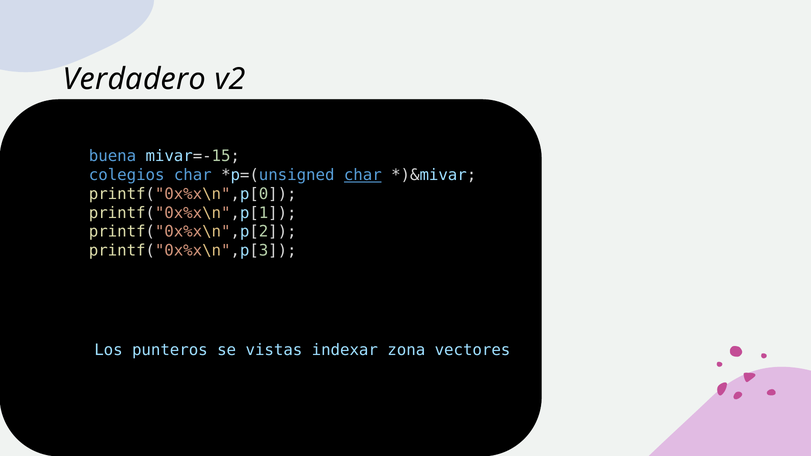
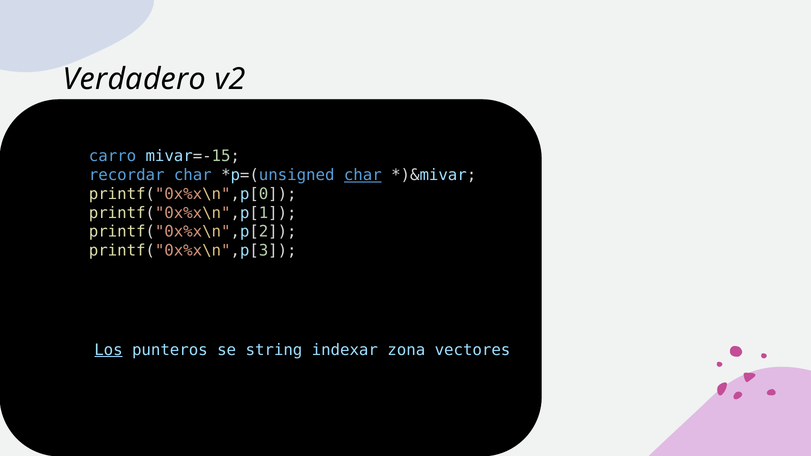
buena: buena -> carro (113, 156)
colegios: colegios -> recordar (127, 175)
Los underline: none -> present (108, 350)
vistas: vistas -> string (274, 350)
